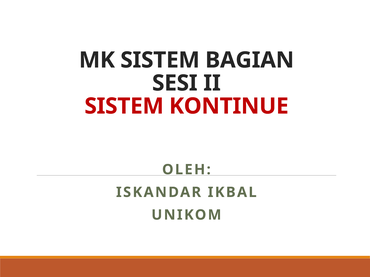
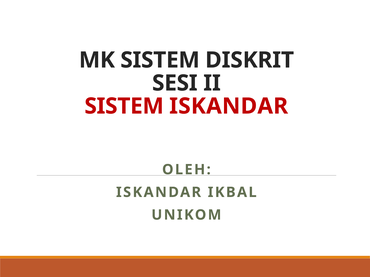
BAGIAN: BAGIAN -> DISKRIT (250, 60)
SISTEM KONTINUE: KONTINUE -> ISKANDAR (229, 106)
